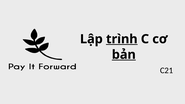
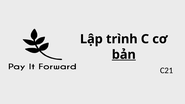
trình underline: present -> none (122, 39)
